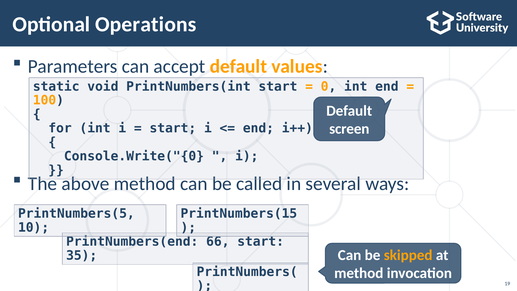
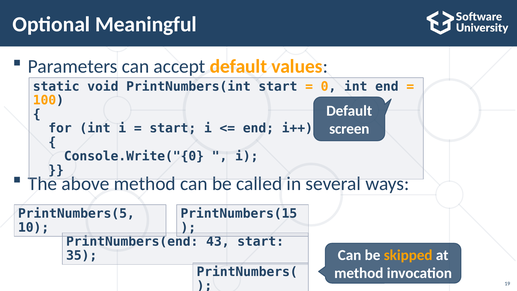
Operations: Operations -> Meaningful (146, 24)
66: 66 -> 43 (218, 241)
